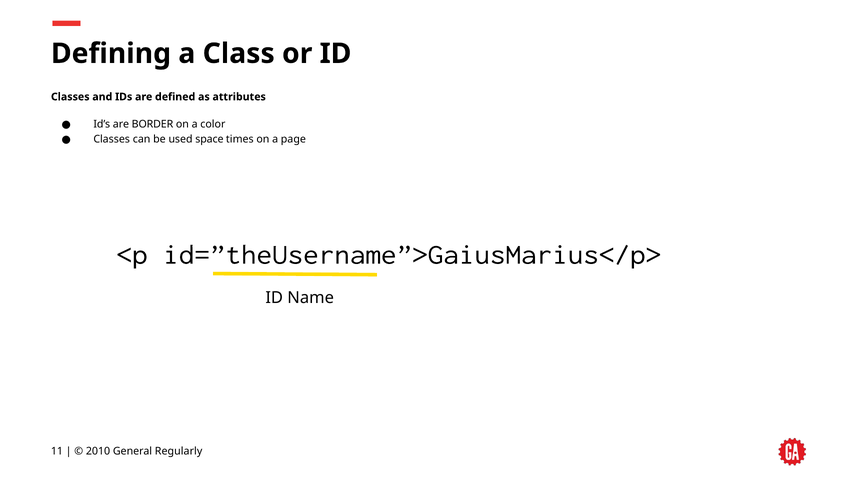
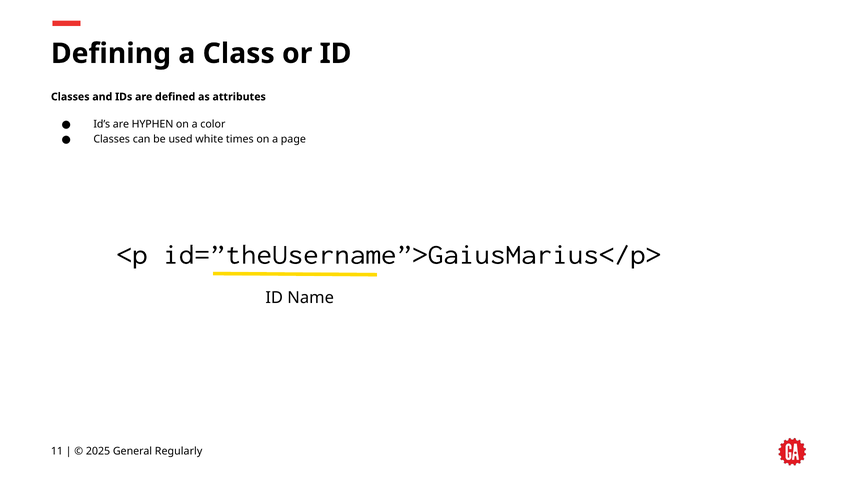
BORDER: BORDER -> HYPHEN (153, 124)
space: space -> white (209, 139)
2010: 2010 -> 2025 (98, 451)
